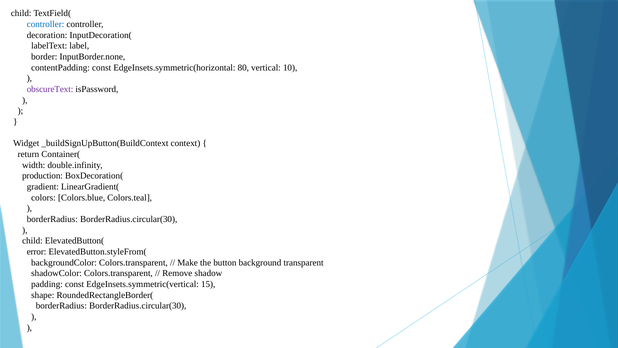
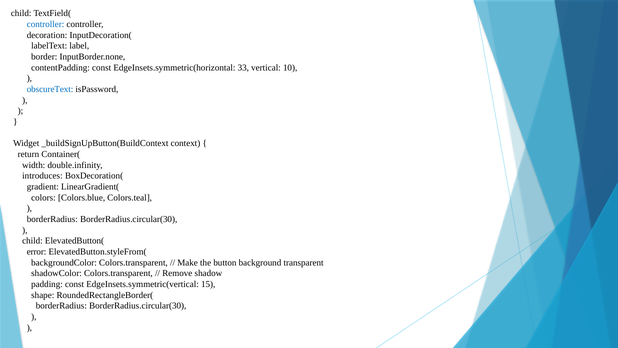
80: 80 -> 33 (243, 68)
obscureText colour: purple -> blue (50, 89)
production: production -> introduces (42, 176)
